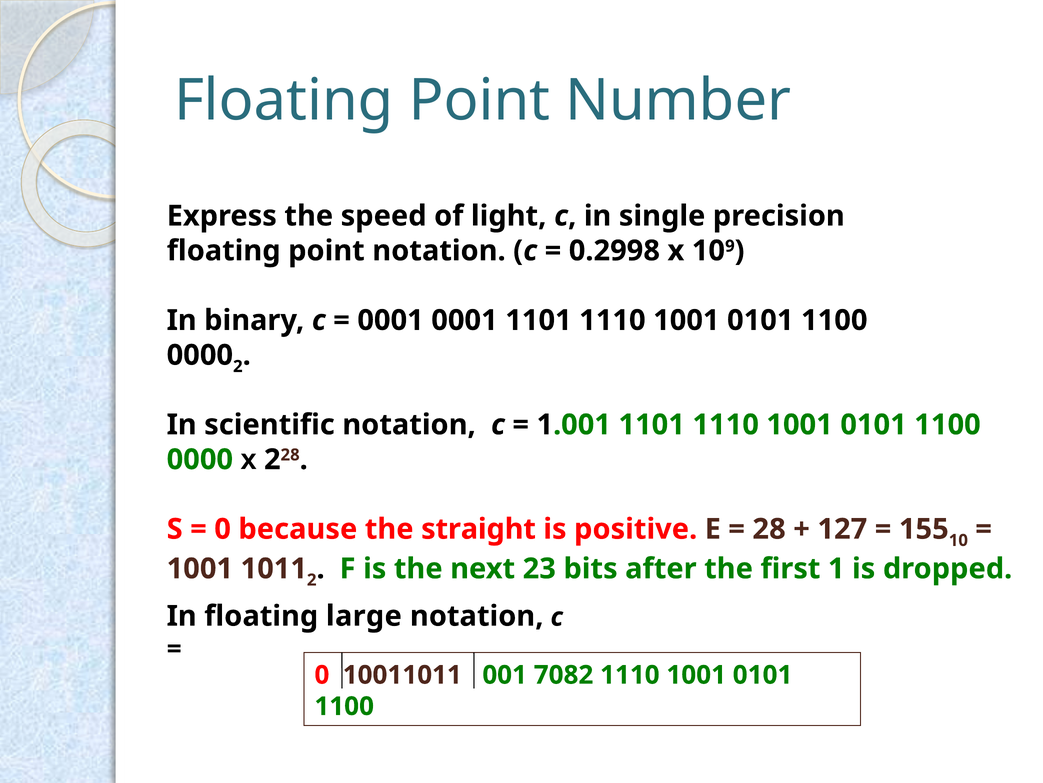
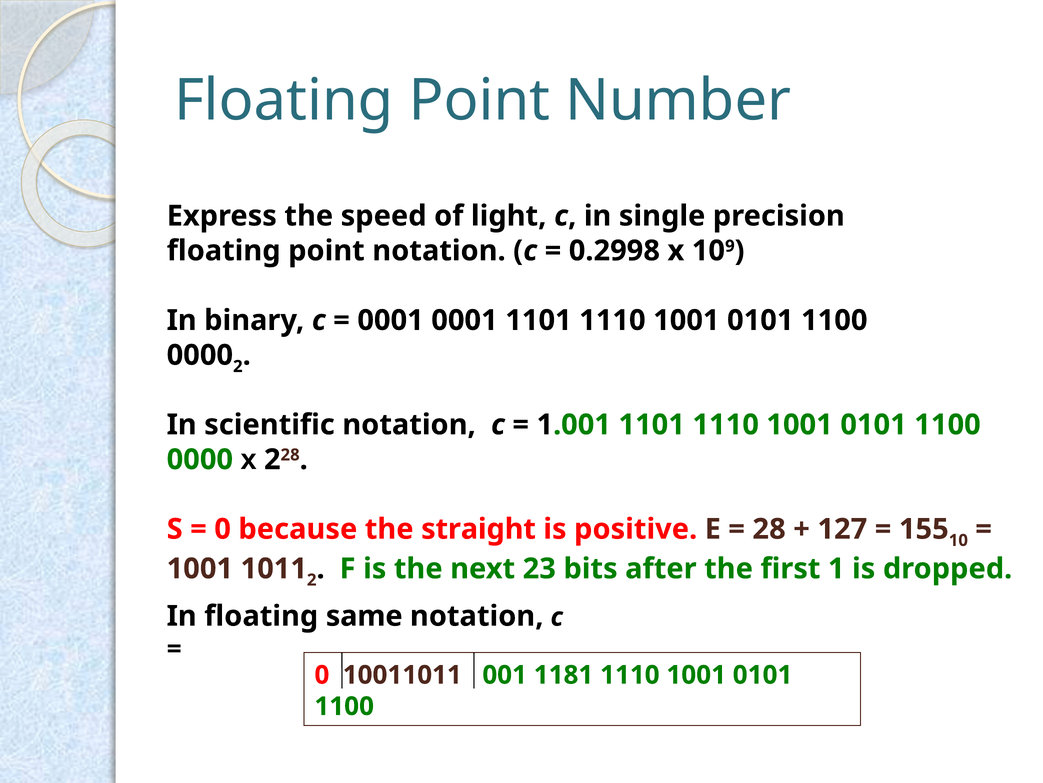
large: large -> same (364, 616)
7082: 7082 -> 1181 (564, 674)
